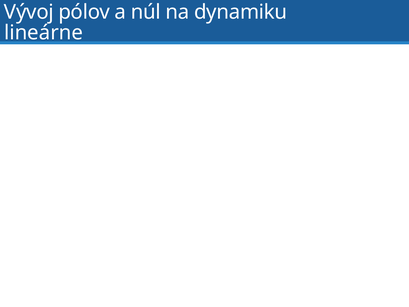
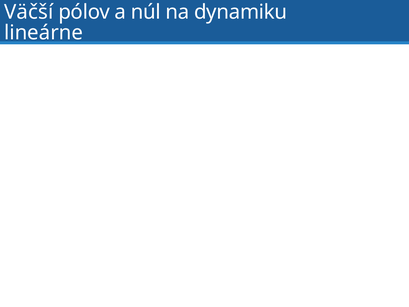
Vývoj: Vývoj -> Väčší (29, 12)
